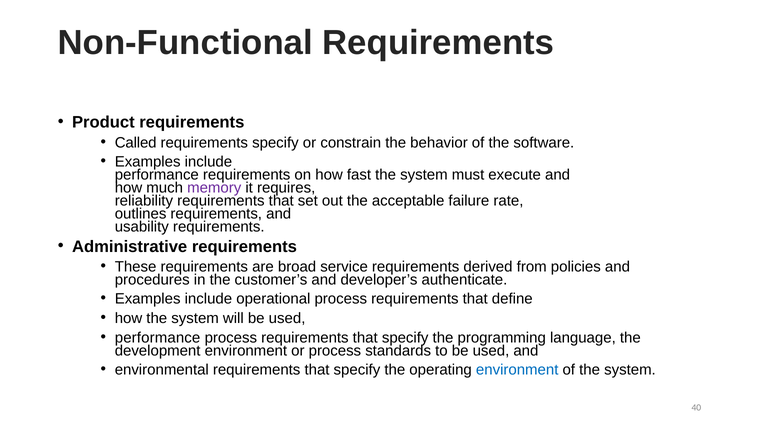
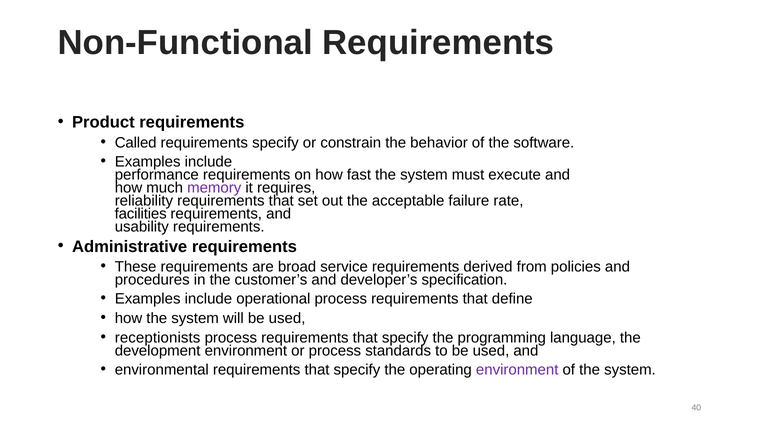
outlines: outlines -> facilities (141, 214)
authenticate: authenticate -> specification (464, 280)
performance: performance -> receptionists (158, 338)
environment colour: blue -> purple (517, 370)
